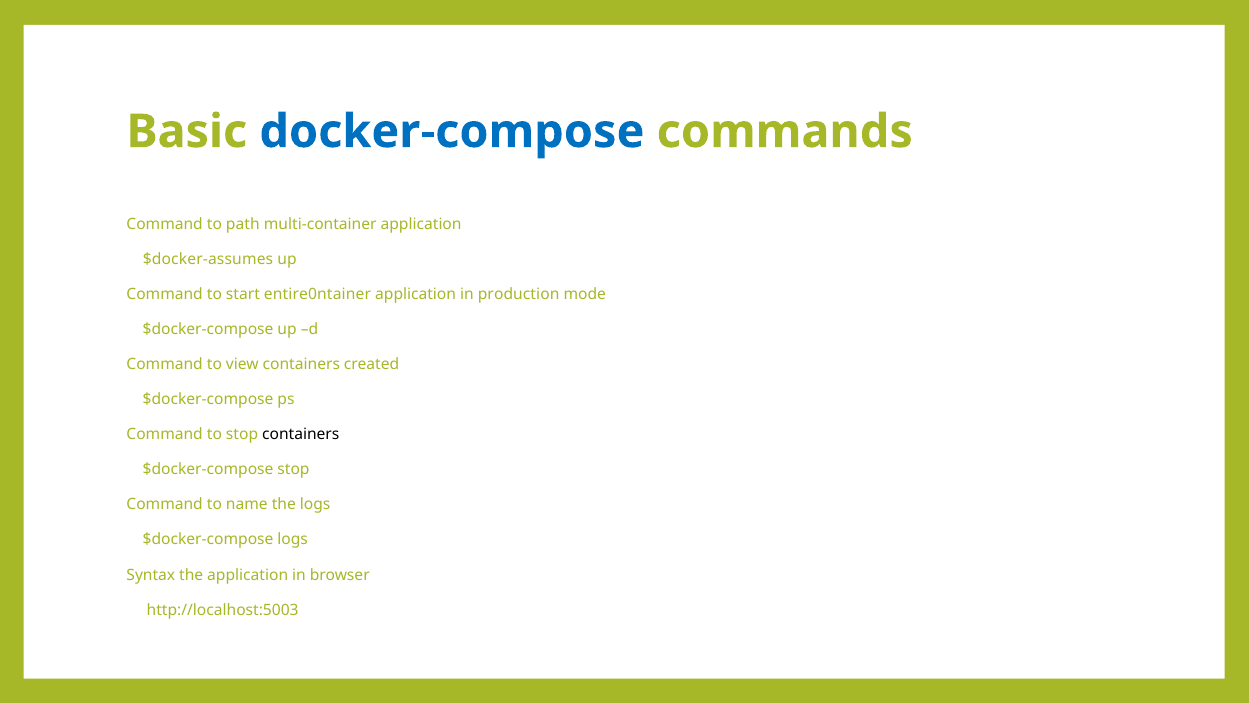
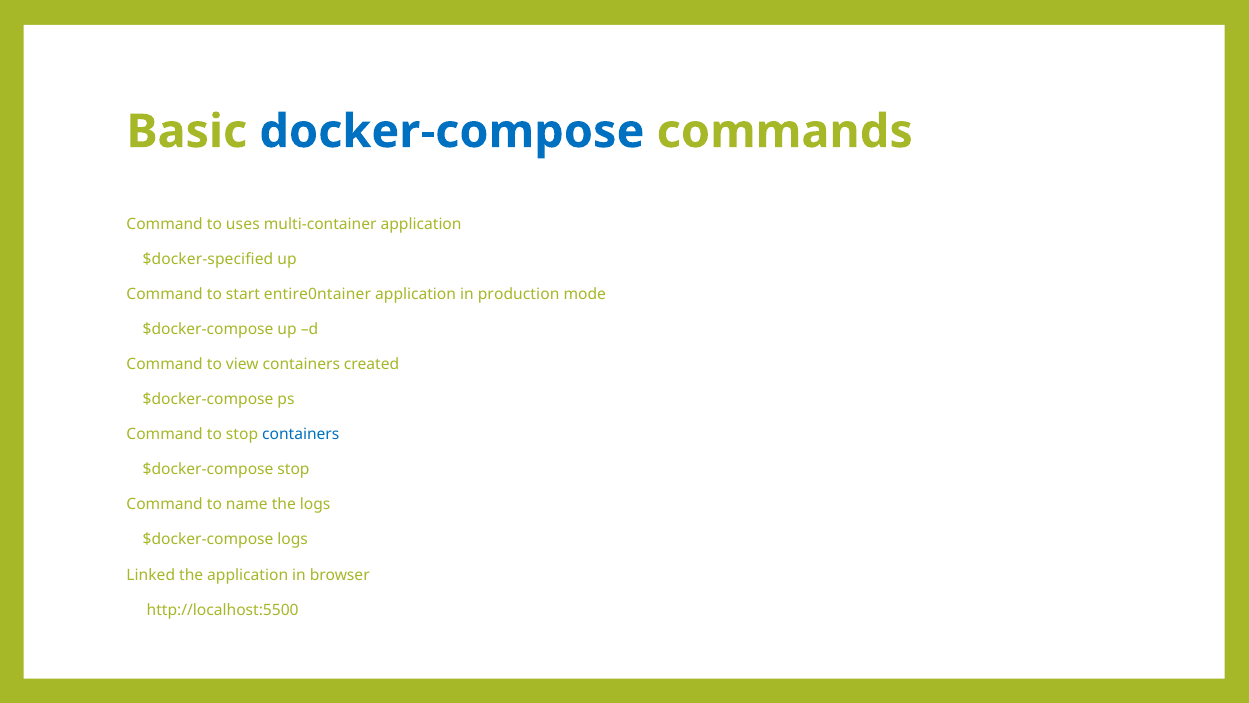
path: path -> uses (243, 224)
$docker-assumes: $docker-assumes -> $docker-specified (208, 259)
containers colour: black -> blue (301, 434)
Syntax: Syntax -> Linked (151, 575)
http://localhost:5003: http://localhost:5003 -> http://localhost:5500 (223, 610)
